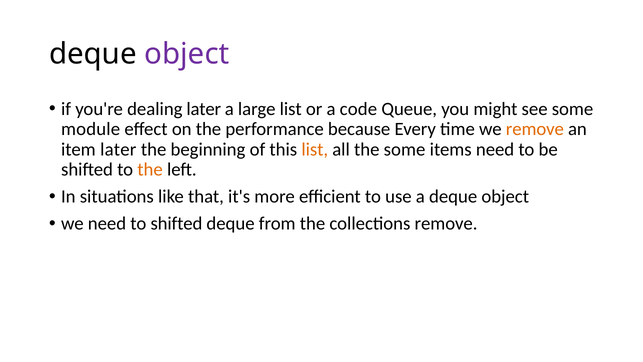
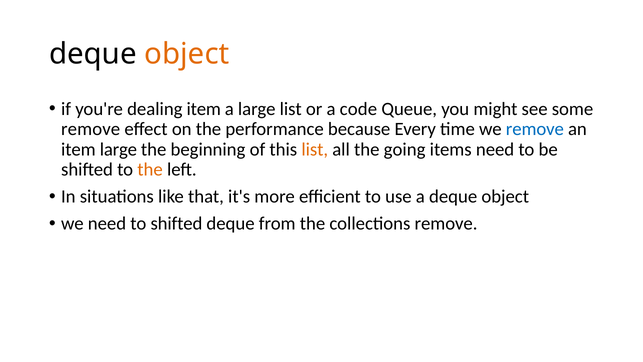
object colour: purple -> orange (187, 54)
dealing later: later -> item (204, 109)
module: module -> remove (91, 129)
remove colour: orange -> blue (535, 129)
item later: later -> large (118, 149)
the some: some -> going (405, 149)
